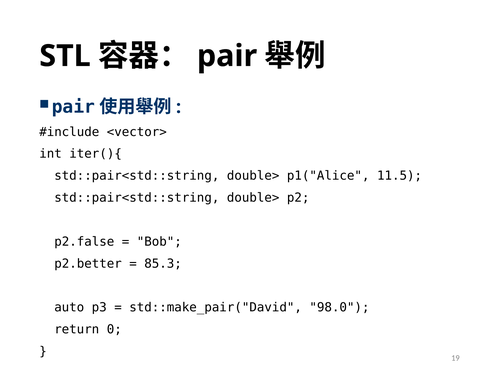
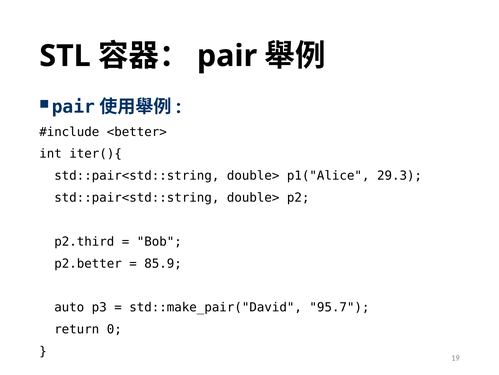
<vector>: <vector> -> <better> (137, 132)
11.5: 11.5 -> 29.3 (400, 175)
p2.false: p2.false -> p2.third (84, 241)
85.3: 85.3 -> 85.9 (163, 263)
98.0: 98.0 -> 95.7 (339, 307)
